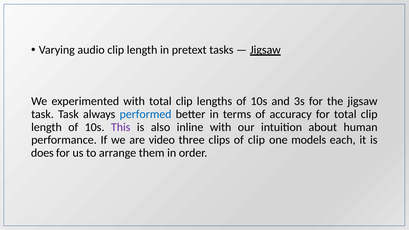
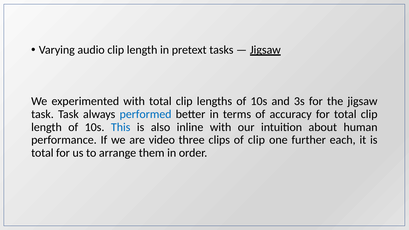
This colour: purple -> blue (121, 127)
models: models -> further (309, 140)
does: does -> total (42, 153)
